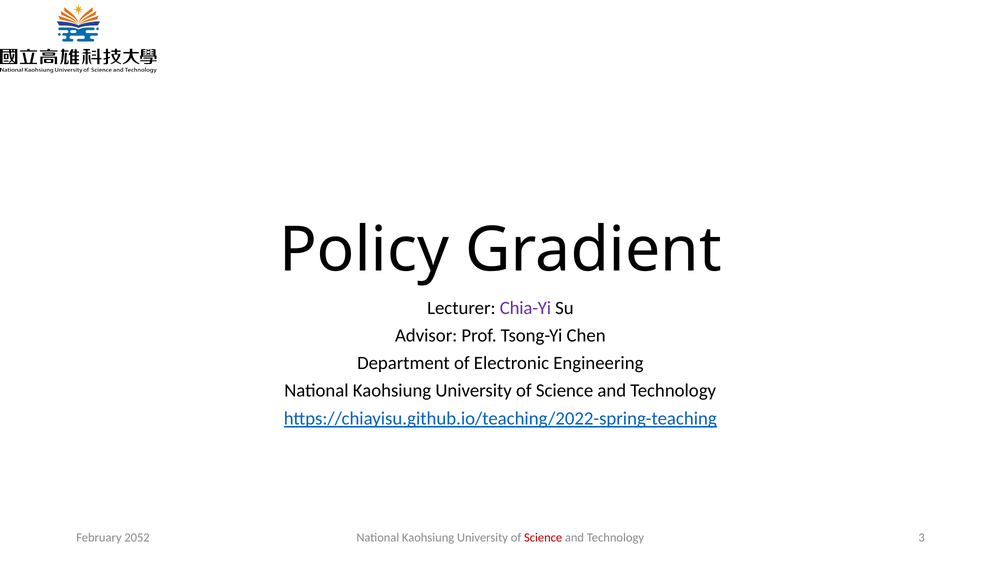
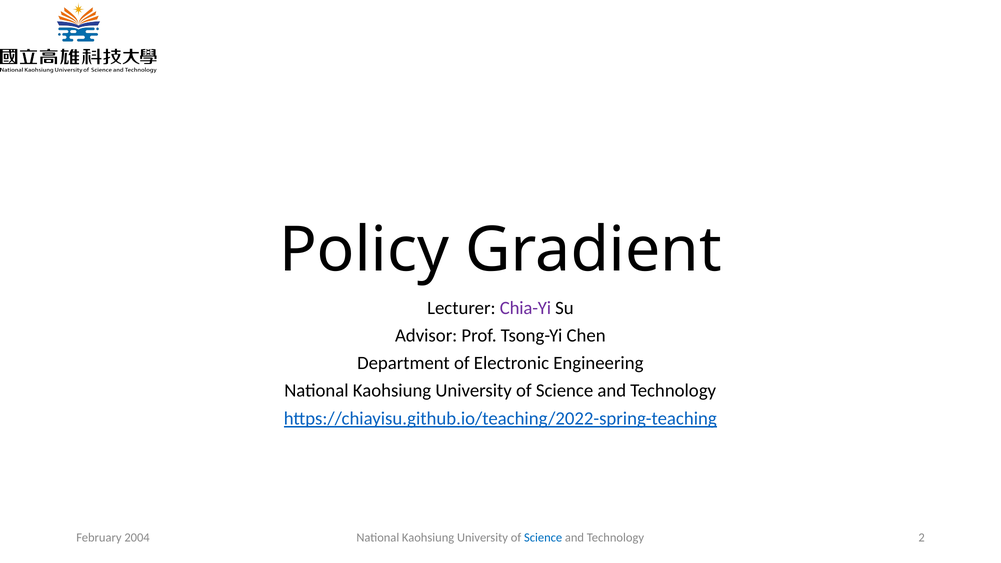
Science colour: red -> blue (543, 538)
3: 3 -> 2 (922, 538)
2052: 2052 -> 2004 (137, 538)
